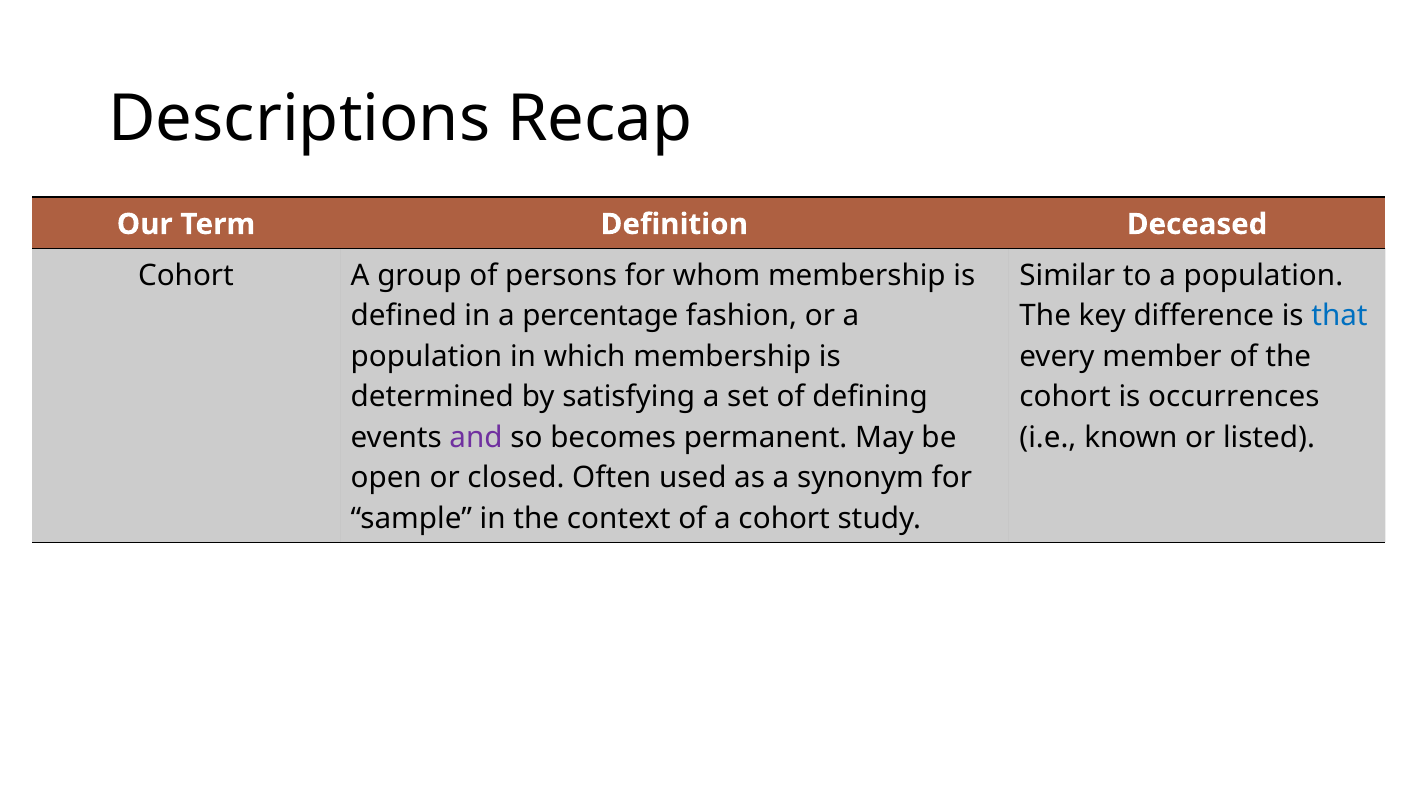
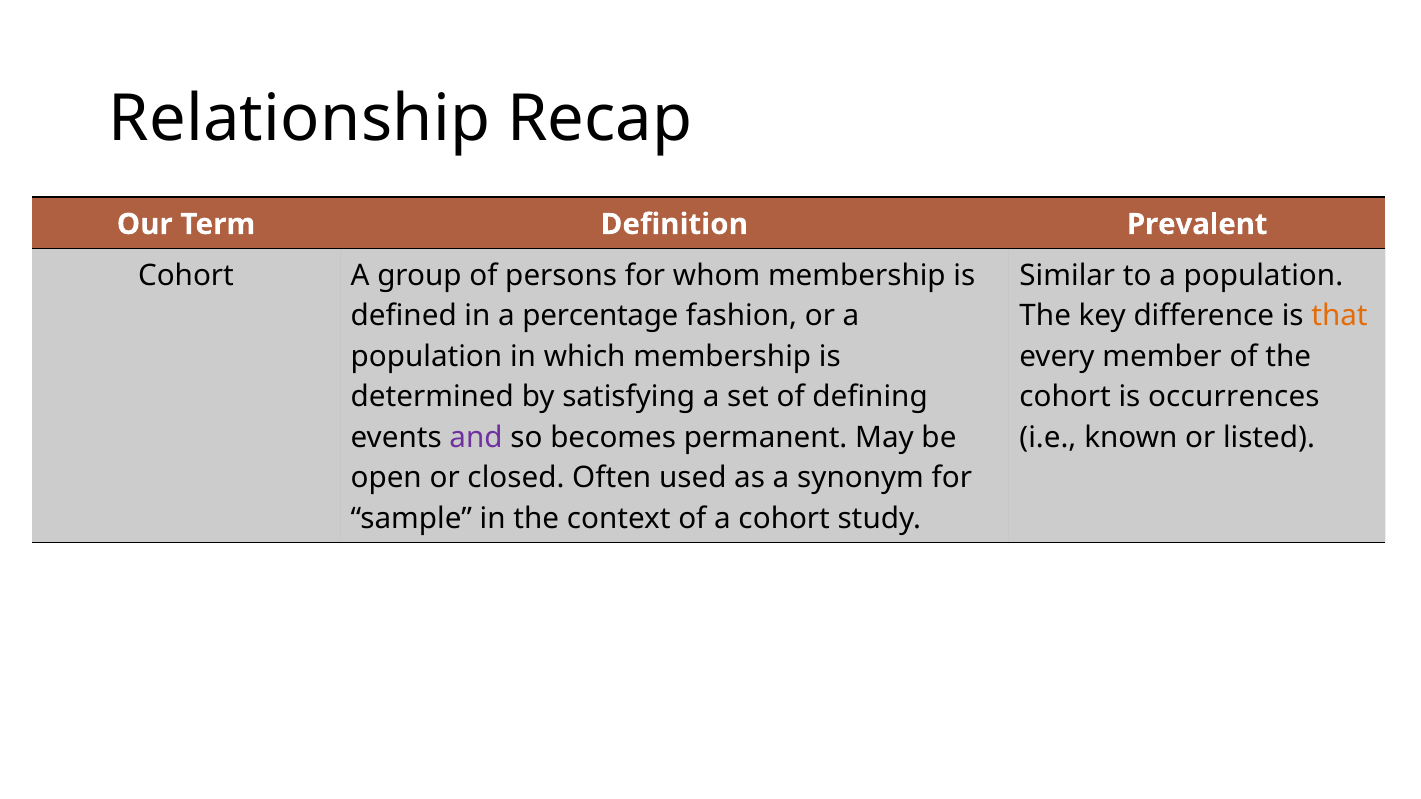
Descriptions: Descriptions -> Relationship (299, 119)
Deceased: Deceased -> Prevalent (1197, 224)
that colour: blue -> orange (1339, 316)
